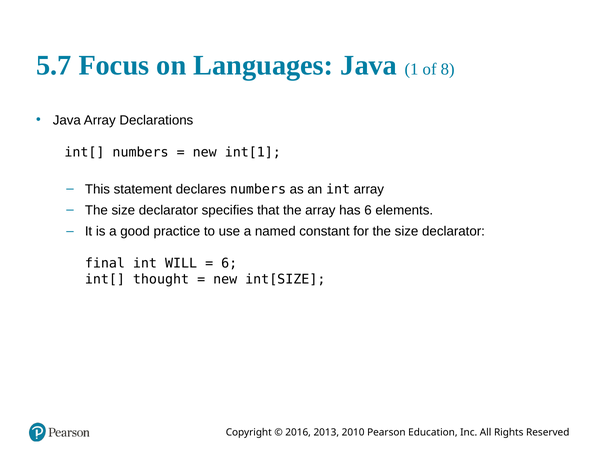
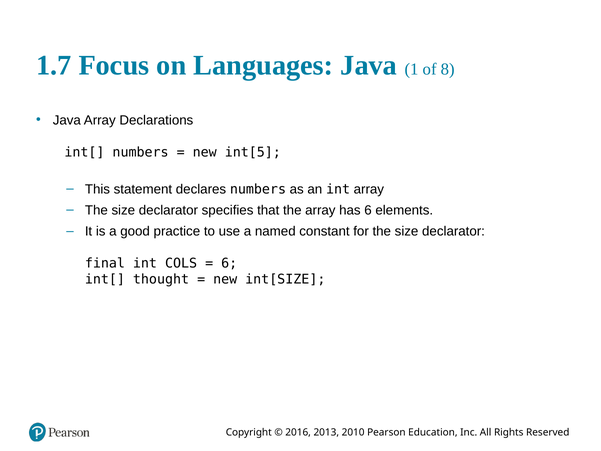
5.7: 5.7 -> 1.7 (54, 65)
int[1: int[1 -> int[5 (253, 152)
WILL: WILL -> COLS (181, 263)
